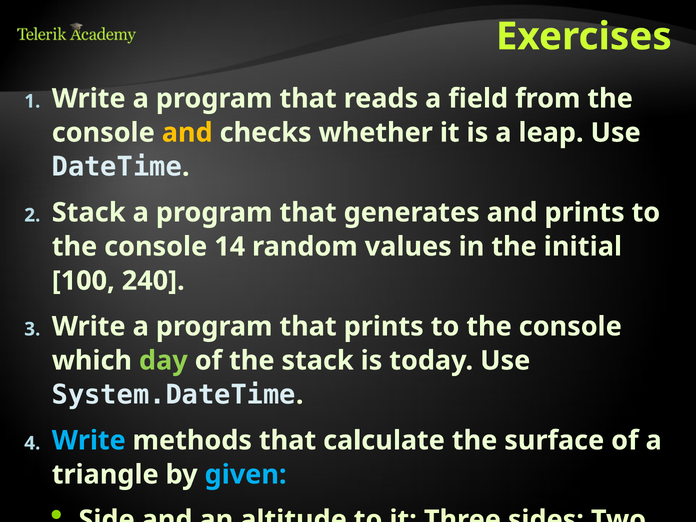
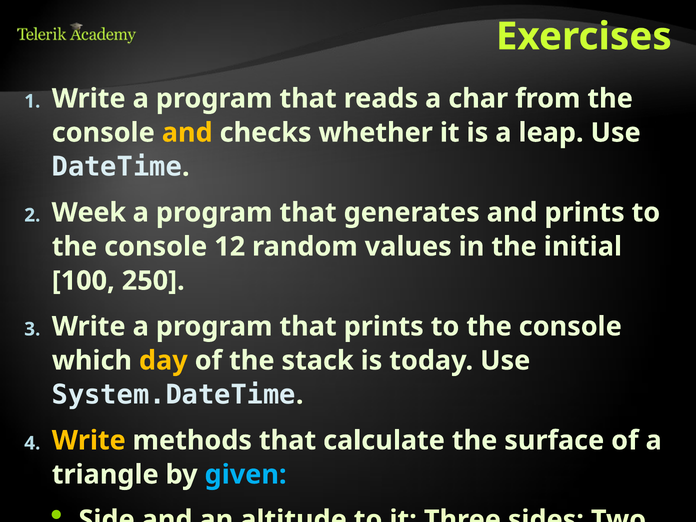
field: field -> char (478, 99)
Stack: Stack -> Week (89, 213)
14: 14 -> 12 (230, 247)
240: 240 -> 250 (153, 281)
day colour: light green -> yellow (163, 361)
Write colour: light blue -> yellow (89, 440)
